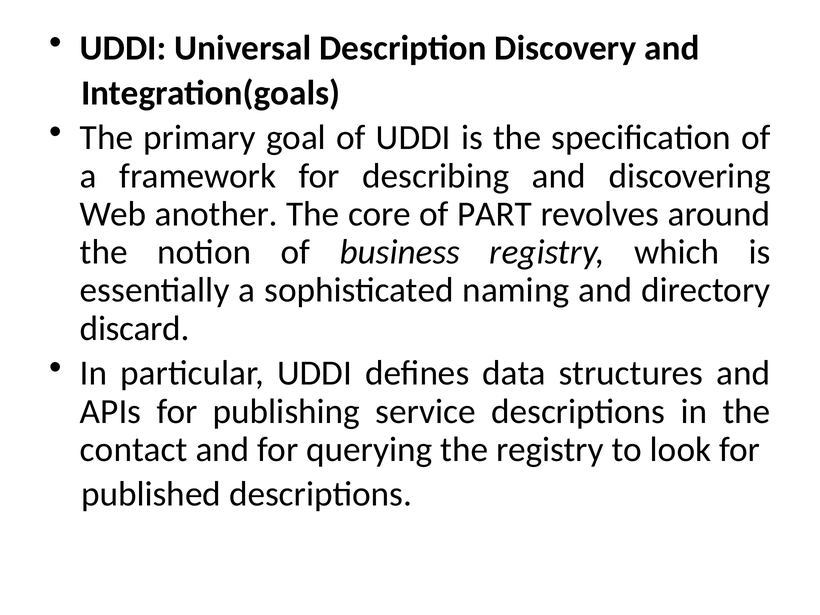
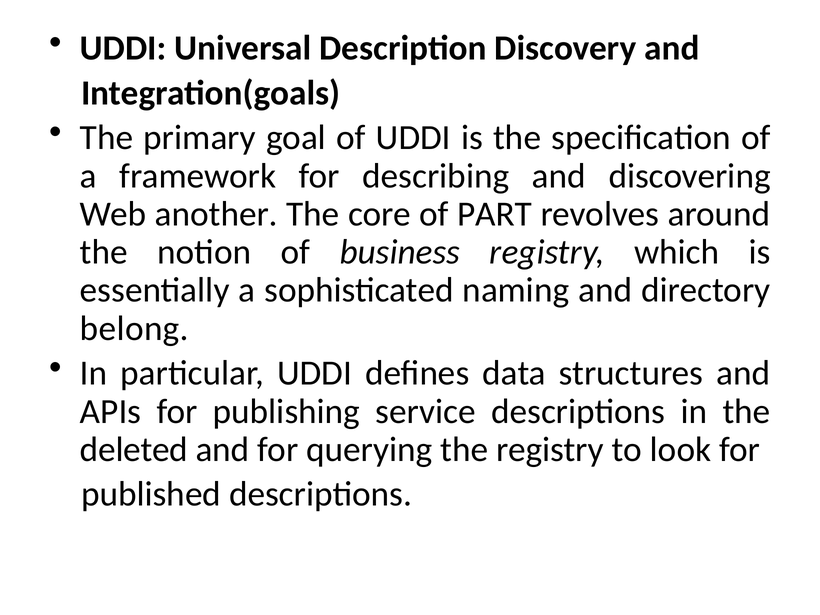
discard: discard -> belong (134, 328)
contact: contact -> deleted (134, 450)
